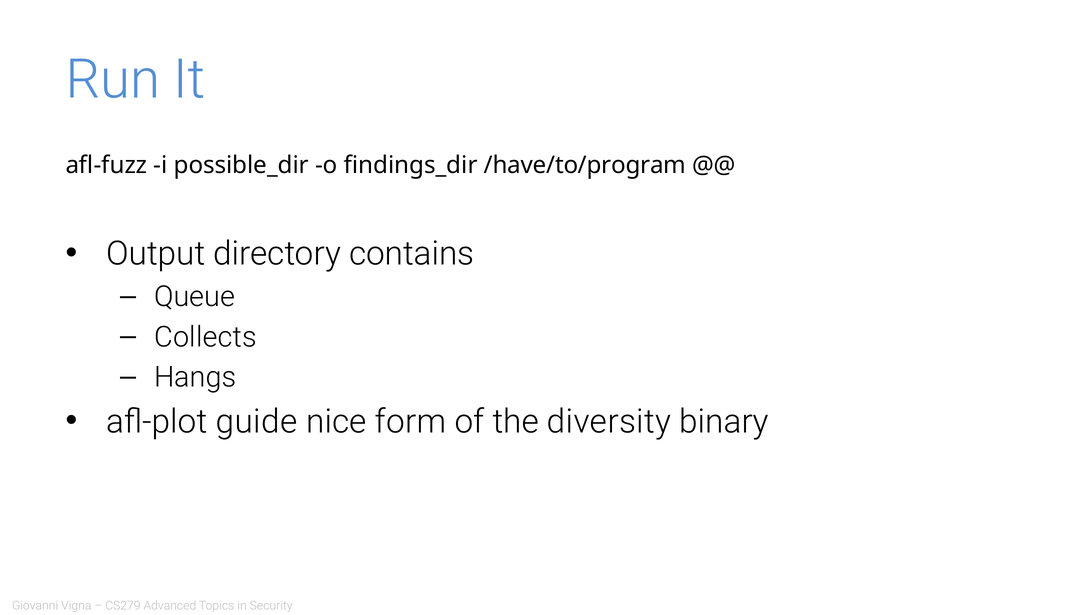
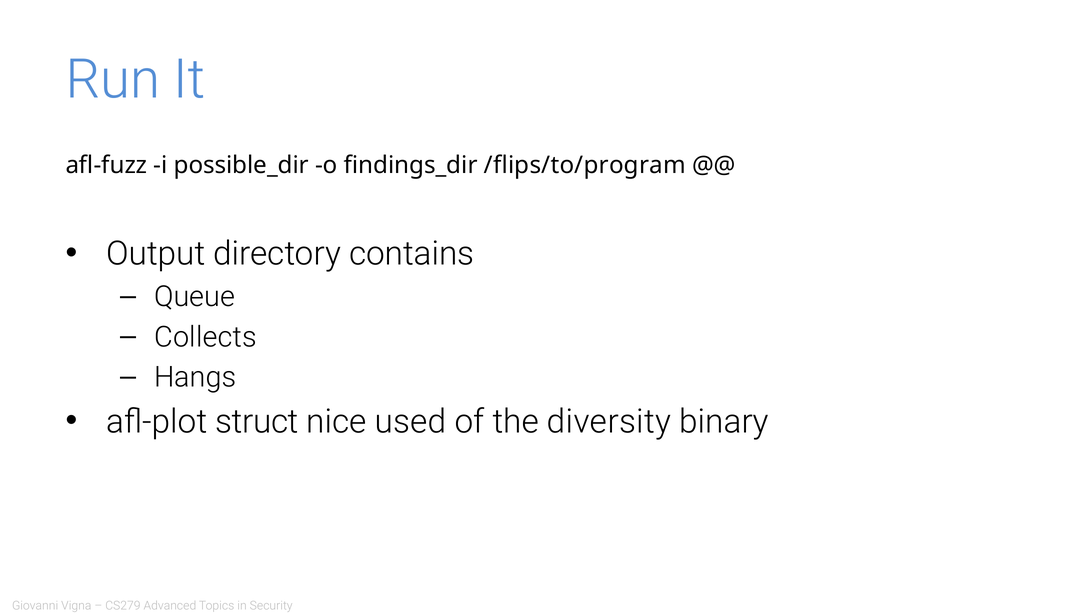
/have/to/program: /have/to/program -> /flips/to/program (585, 165)
guide: guide -> struct (257, 421)
form: form -> used (410, 421)
